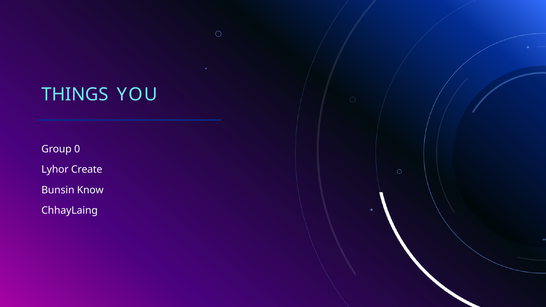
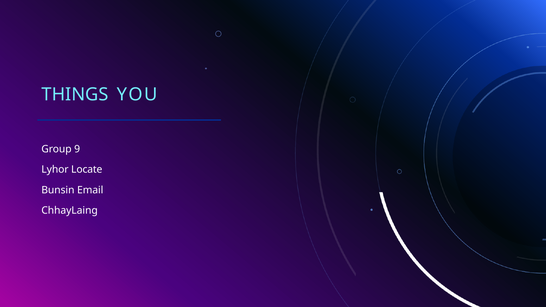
0: 0 -> 9 (77, 149)
Create: Create -> Locate (87, 170)
Know: Know -> Email (90, 190)
